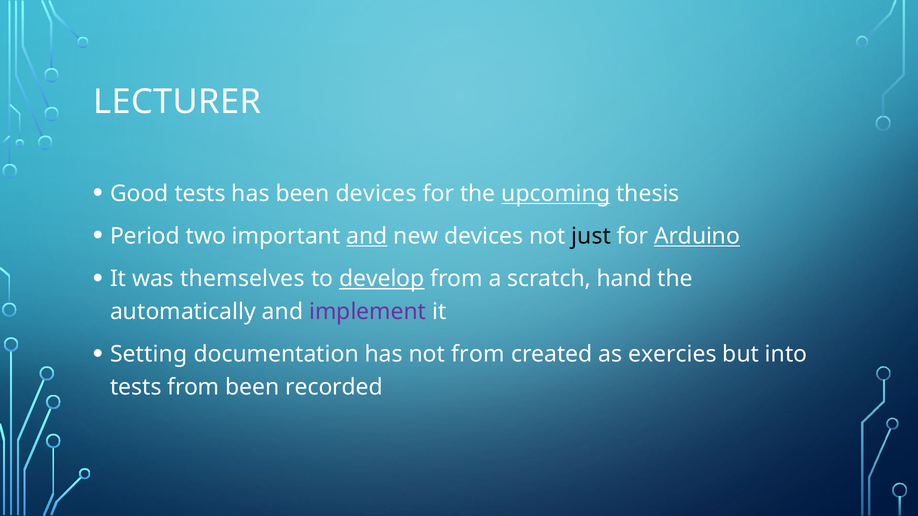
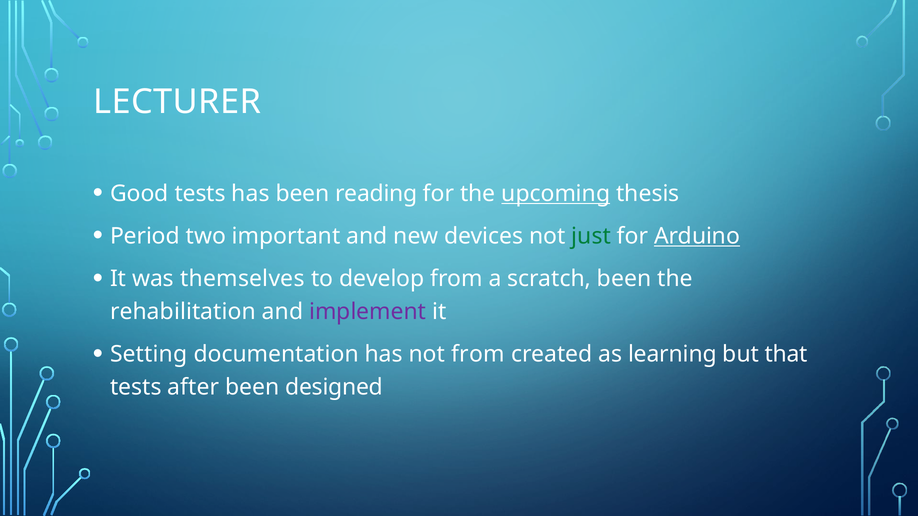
been devices: devices -> reading (376, 194)
and underline: present -> none (367, 236)
just colour: black -> green (591, 236)
develop underline: present -> none (382, 279)
scratch hand: hand -> been (624, 279)
automatically: automatically -> rehabilitation (183, 312)
exercies: exercies -> learning (672, 355)
into: into -> that (786, 355)
tests from: from -> after (193, 388)
recorded: recorded -> designed (334, 388)
